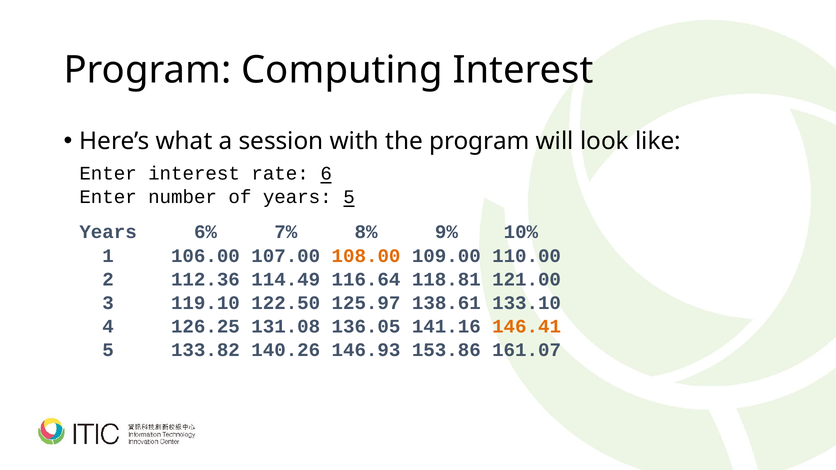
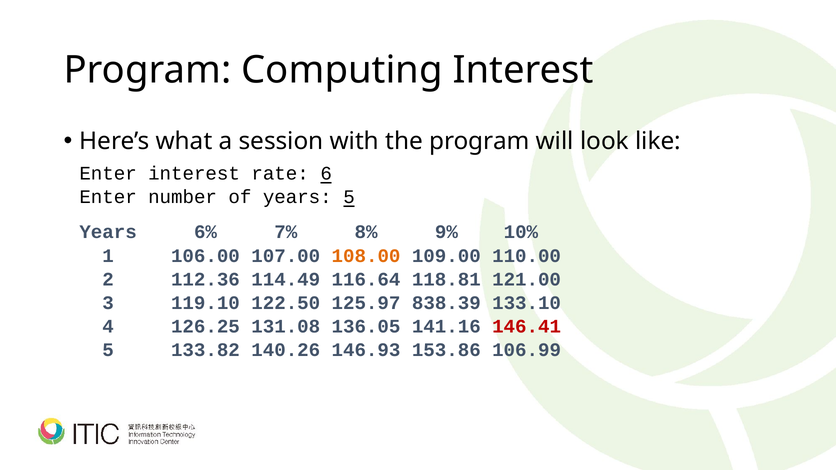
138.61: 138.61 -> 838.39 (446, 303)
146.41 colour: orange -> red (527, 327)
161.07: 161.07 -> 106.99 (527, 350)
